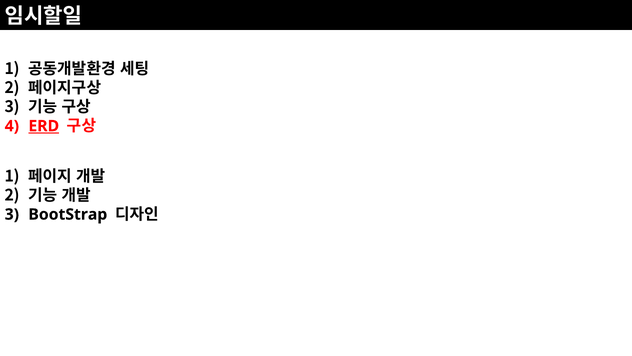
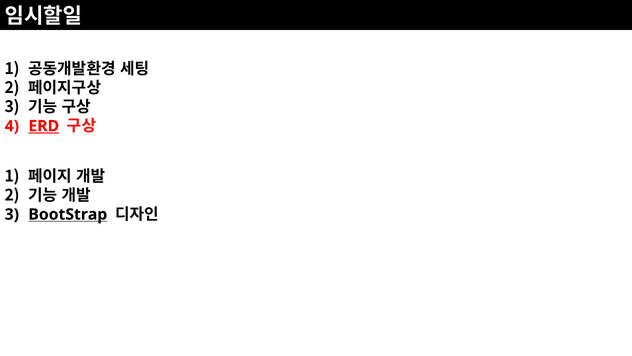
BootStrap underline: none -> present (68, 214)
